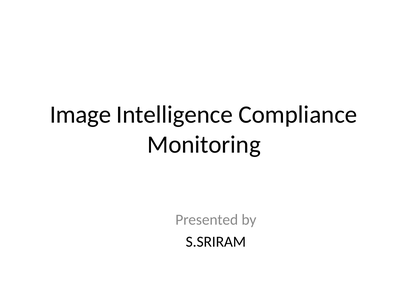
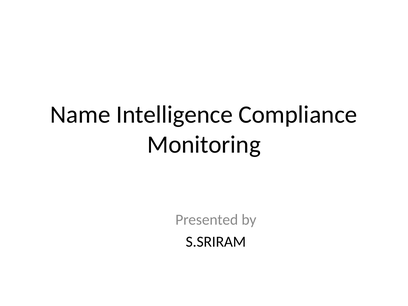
Image: Image -> Name (80, 115)
